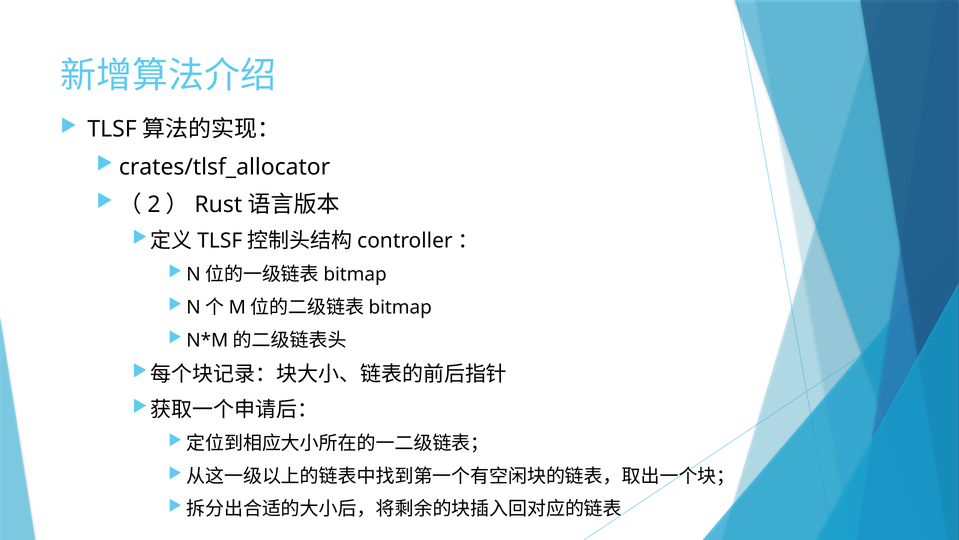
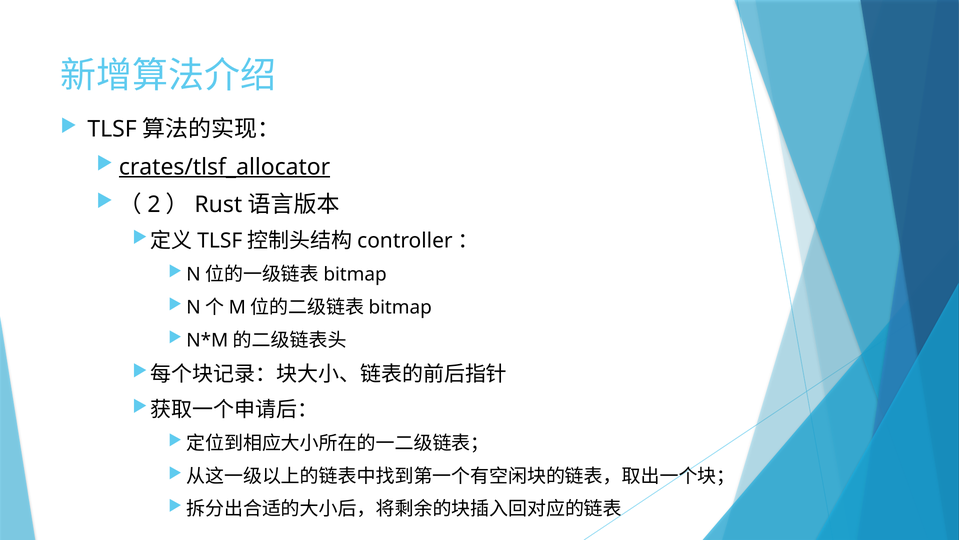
crates/tlsf_allocator underline: none -> present (225, 167)
